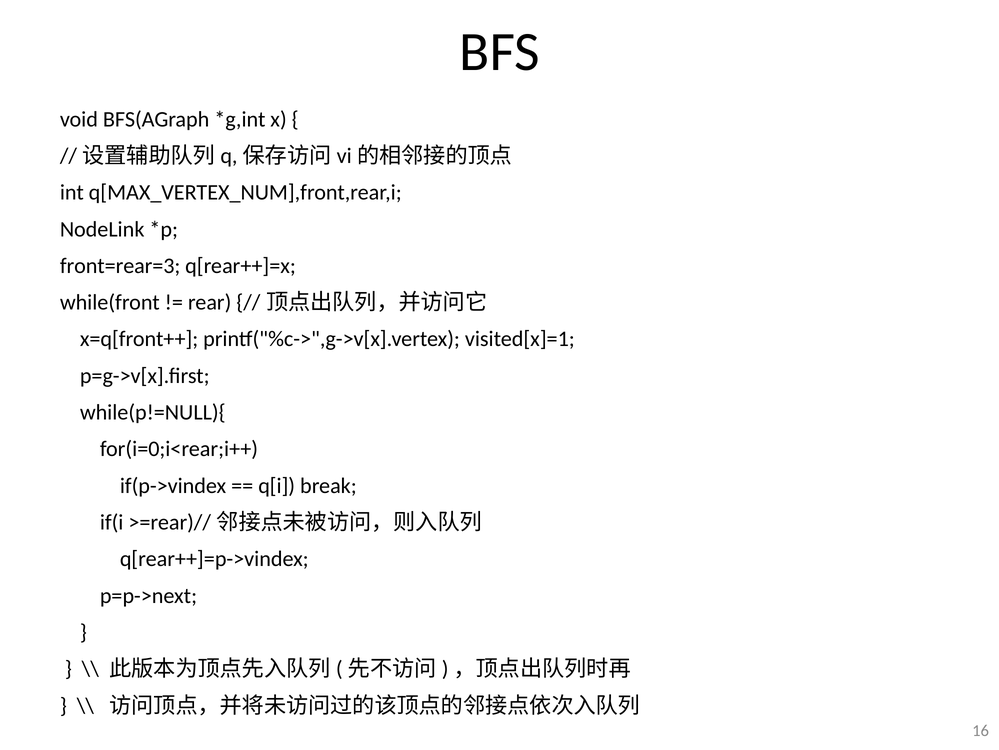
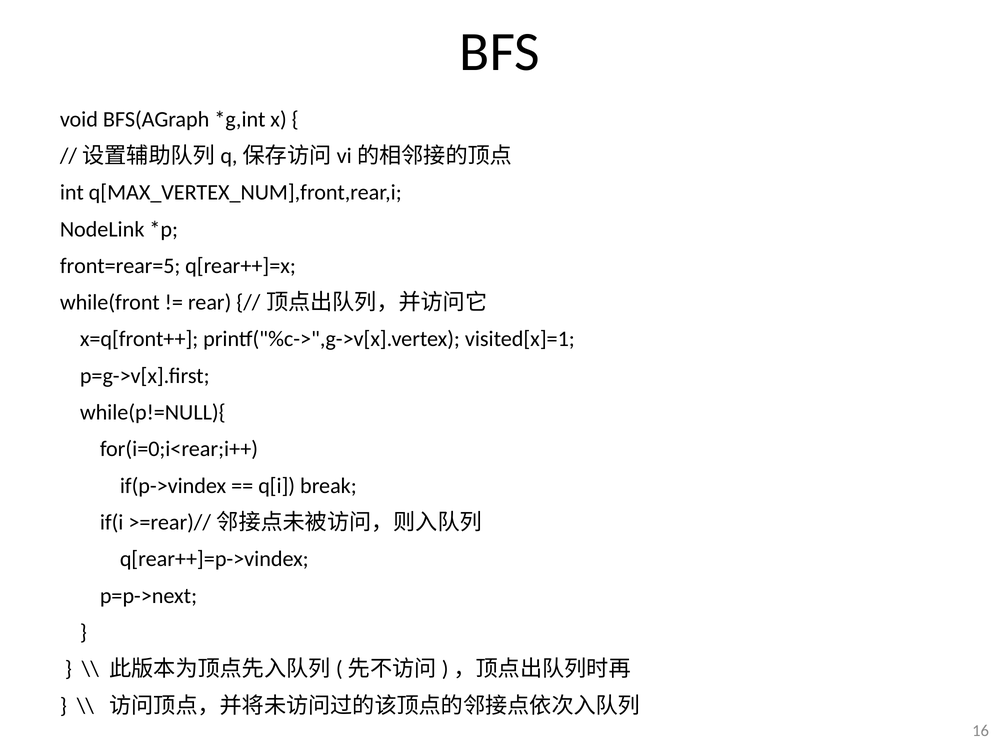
front=rear=3: front=rear=3 -> front=rear=5 (120, 266)
